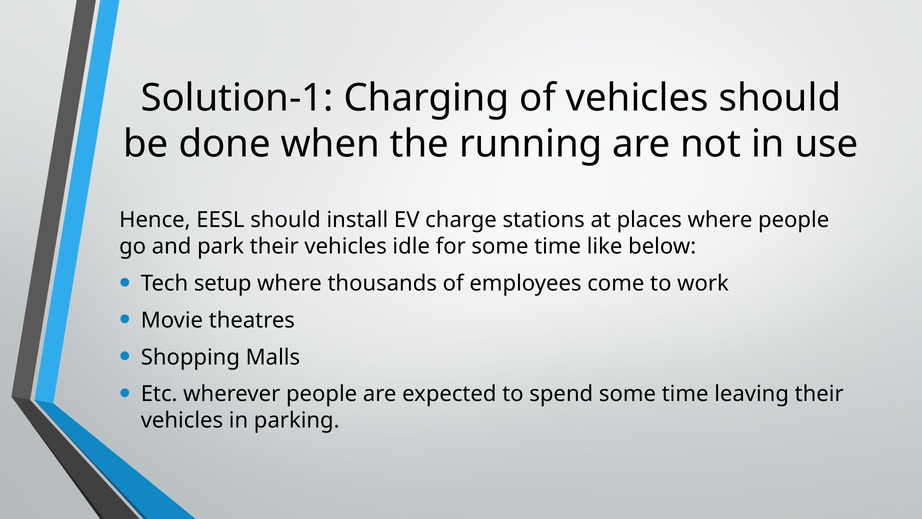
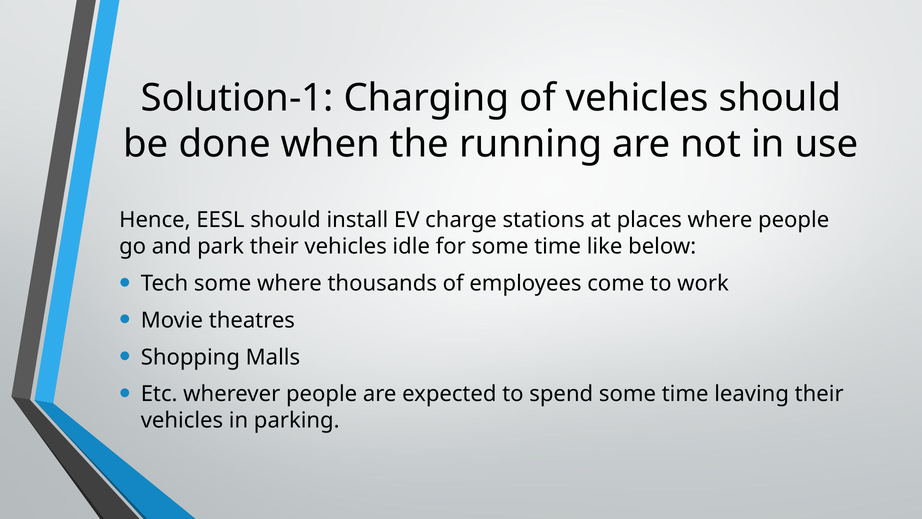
Tech setup: setup -> some (223, 283)
